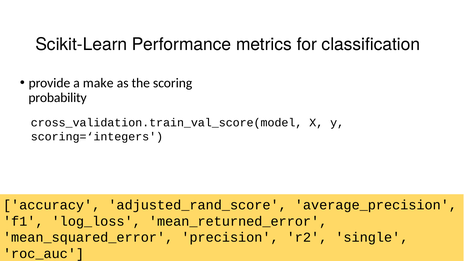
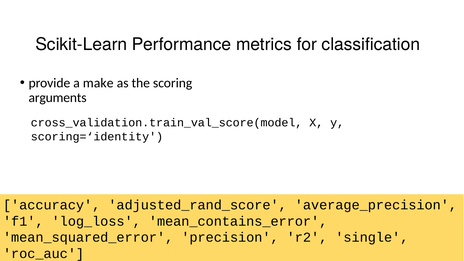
probability: probability -> arguments (58, 98)
scoring=‘integers: scoring=‘integers -> scoring=‘identity (97, 137)
mean_returned_error: mean_returned_error -> mean_contains_error (238, 221)
